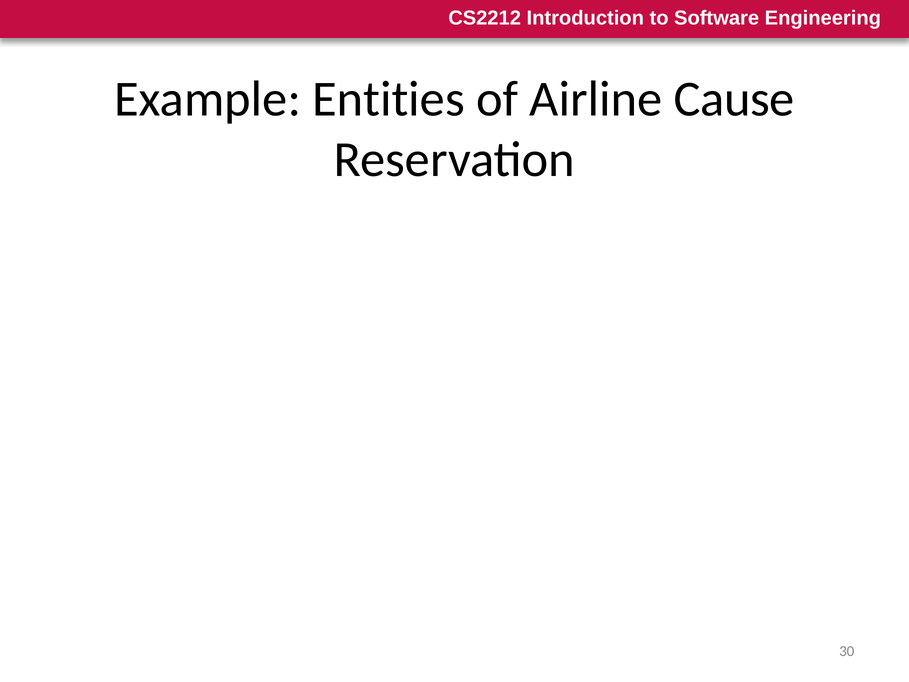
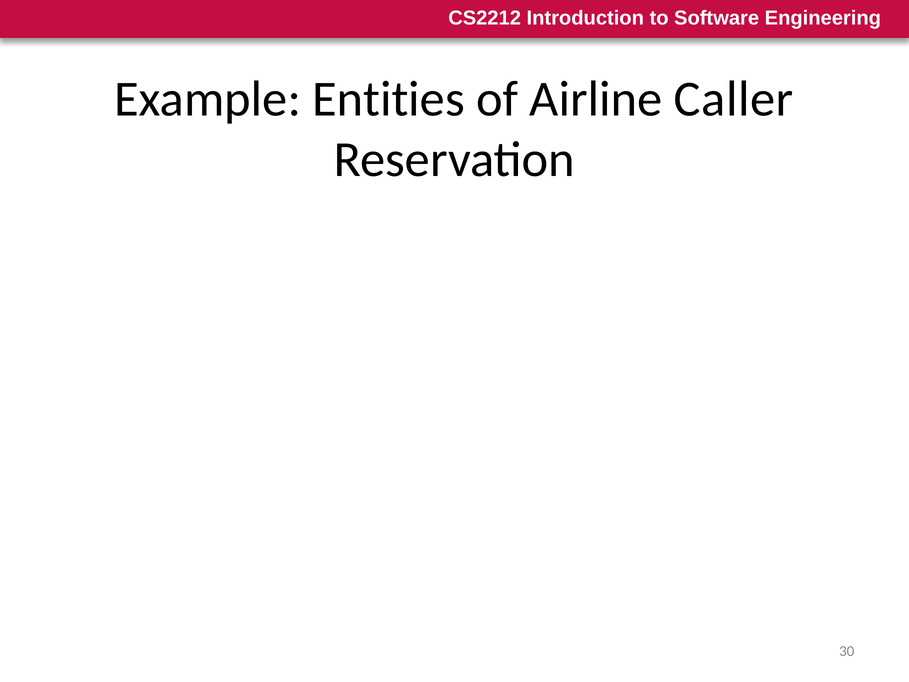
Cause: Cause -> Caller (734, 99)
